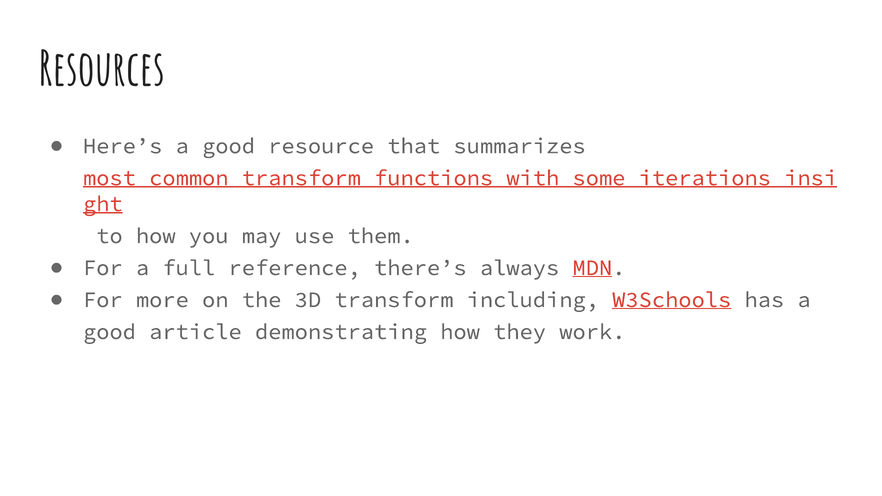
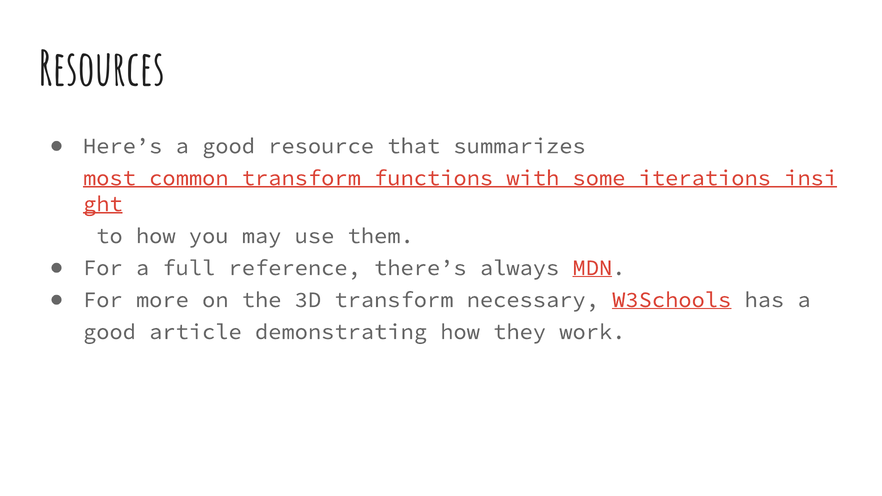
including: including -> necessary (533, 300)
